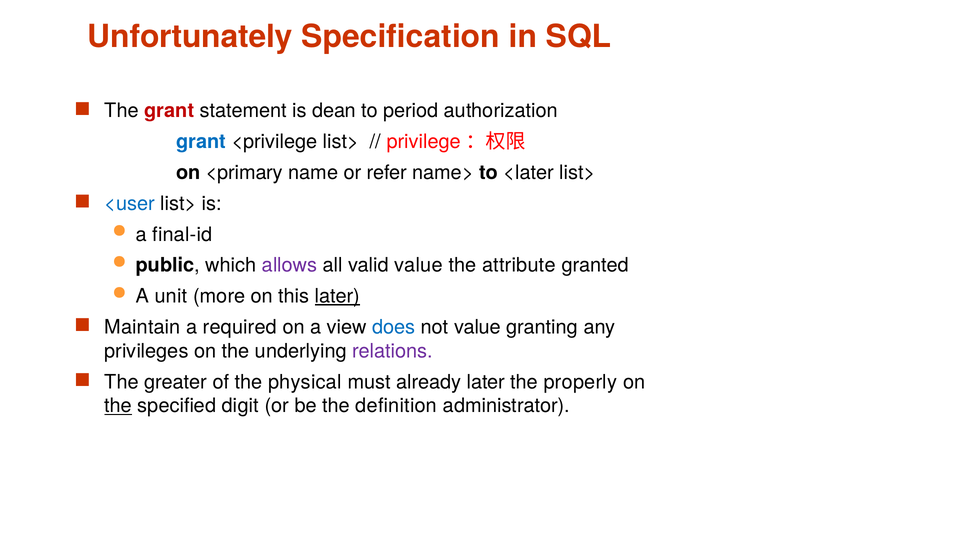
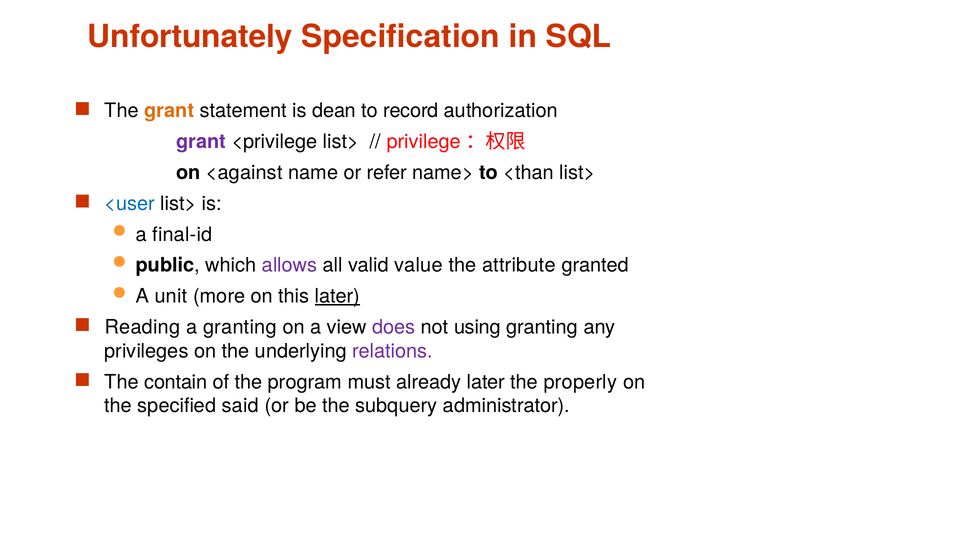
grant colour: red -> orange (169, 111)
period: period -> record (411, 111)
grant colour: blue -> purple (201, 142)
<primary: <primary -> <against (244, 173)
<later: <later -> <than (529, 173)
Maintain: Maintain -> Reading (142, 327)
a required: required -> granting (240, 327)
does colour: blue -> purple (394, 327)
not value: value -> using (477, 327)
greater: greater -> contain (176, 382)
physical: physical -> program (305, 382)
the underline: present -> none (118, 406)
digit: digit -> said (240, 406)
definition: definition -> subquery (396, 406)
